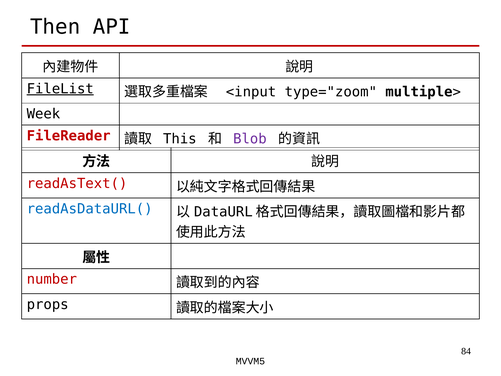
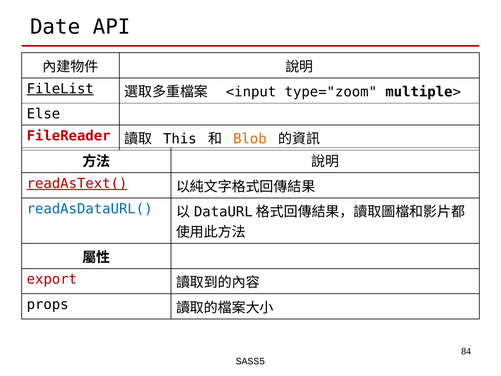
Then: Then -> Date (55, 27)
Week: Week -> Else (43, 114)
Blob colour: purple -> orange (250, 139)
readAsText( underline: none -> present (77, 183)
number: number -> export (52, 279)
MVVM5: MVVM5 -> SASS5 (250, 361)
